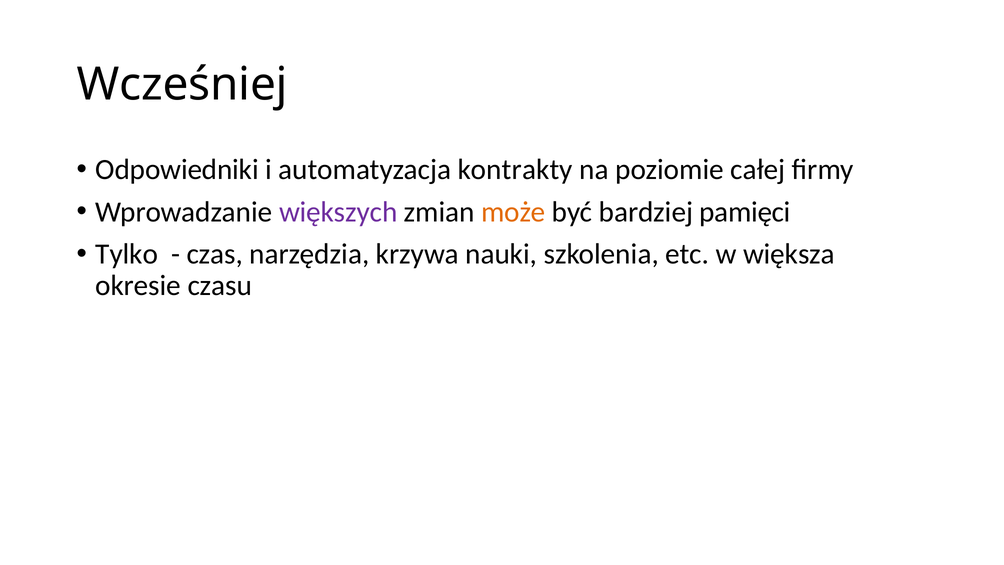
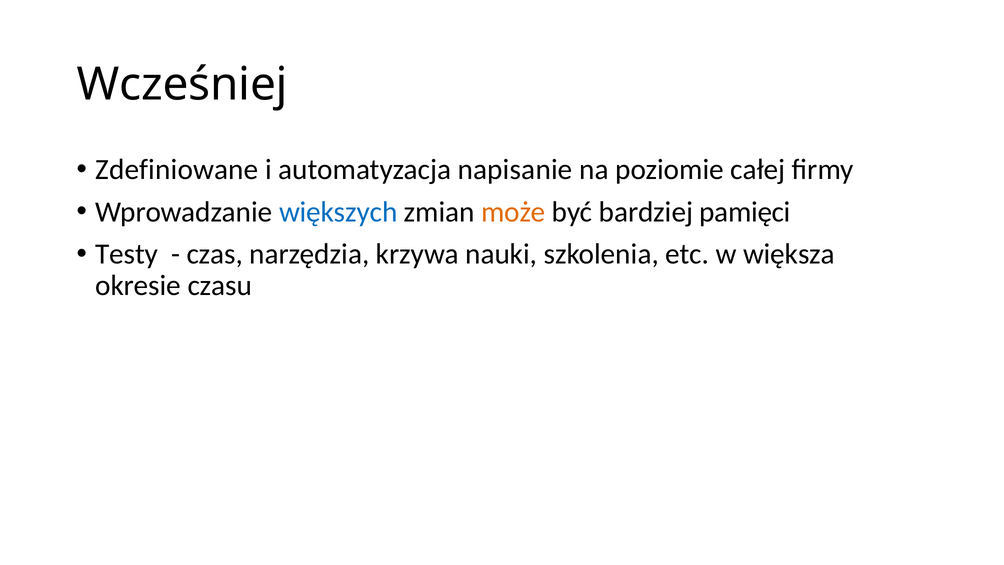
Odpowiedniki: Odpowiedniki -> Zdefiniowane (177, 170)
kontrakty: kontrakty -> napisanie (515, 170)
większych colour: purple -> blue (338, 212)
Tylko: Tylko -> Testy (127, 254)
